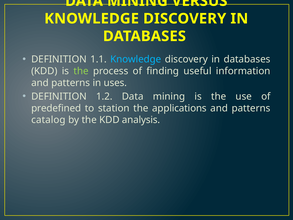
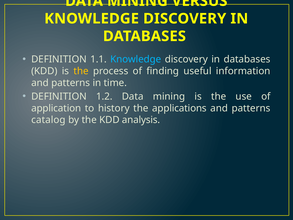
the colour: light green -> yellow (81, 71)
uses: uses -> time (115, 83)
predefined: predefined -> application (56, 108)
station: station -> history (114, 108)
